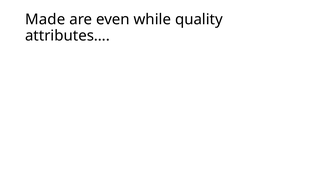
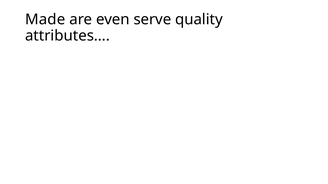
while: while -> serve (152, 19)
